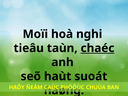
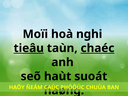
tieâu underline: none -> present (29, 48)
